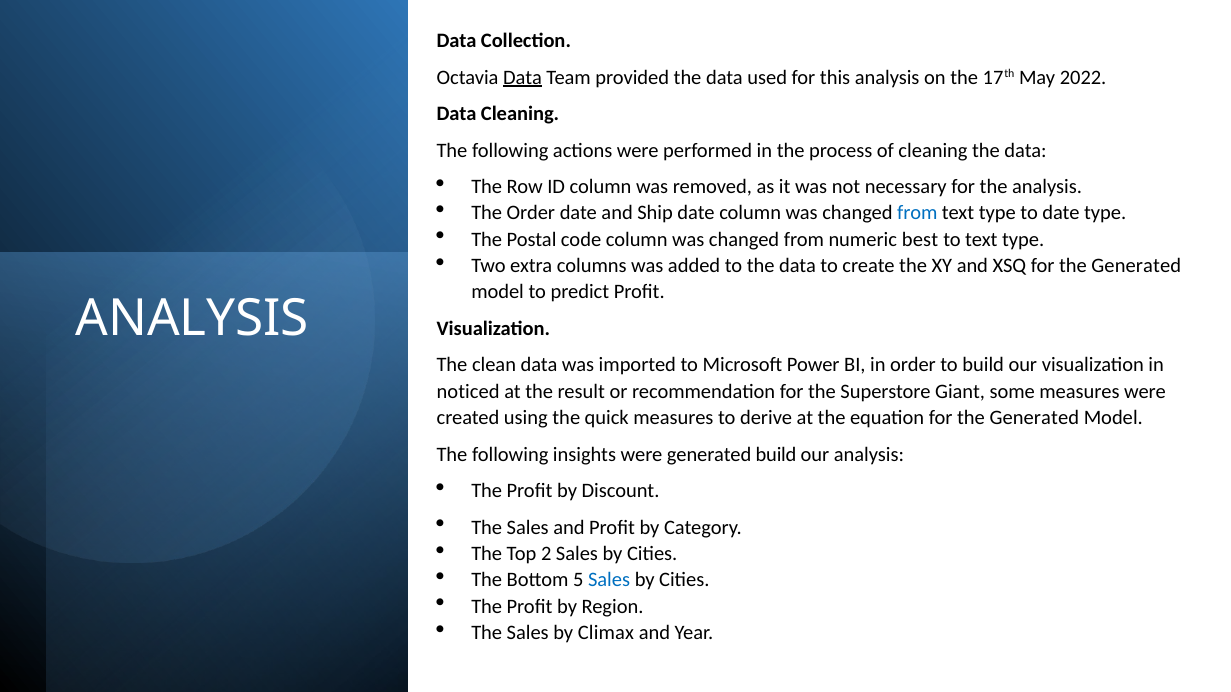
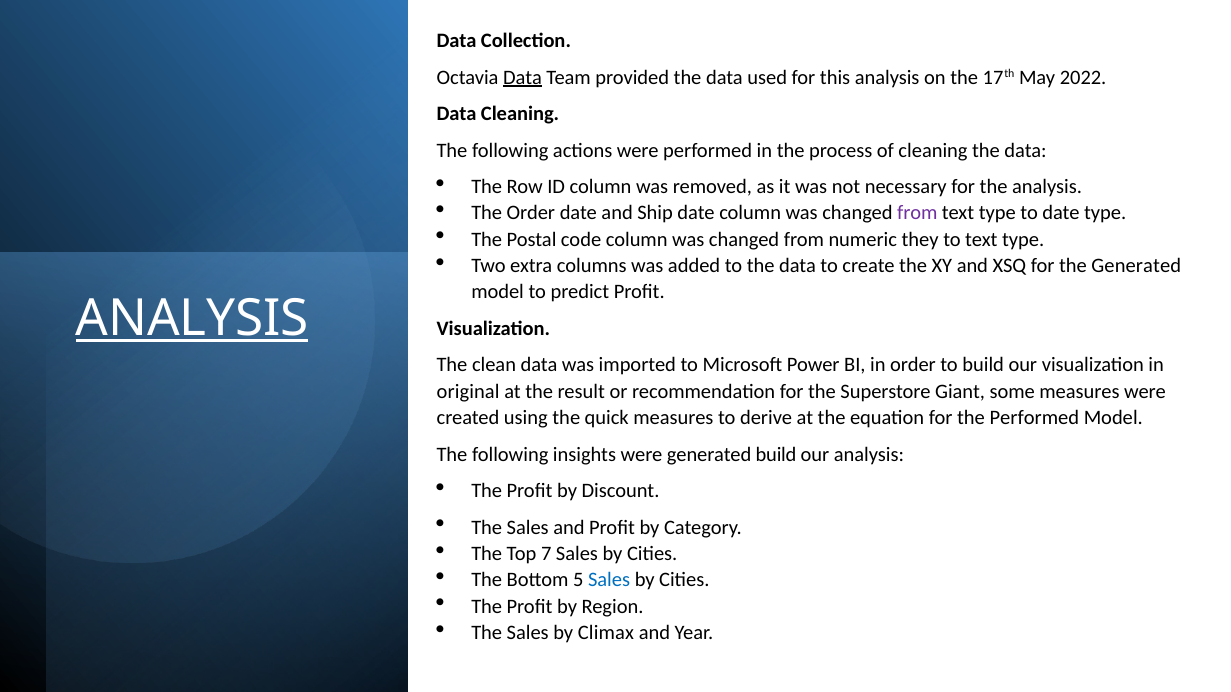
from colour: blue -> purple (917, 213)
best: best -> they (920, 240)
ANALYSIS underline: none -> present (192, 318)
noticed: noticed -> original (468, 392)
equation for the Generated: Generated -> Performed (1034, 418)
2: 2 -> 7 (546, 554)
